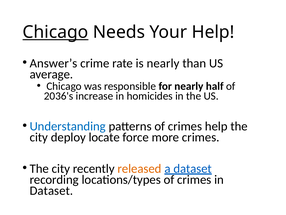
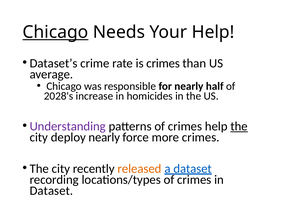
Answer’s: Answer’s -> Dataset’s (54, 63)
is nearly: nearly -> crimes (163, 63)
2036's: 2036's -> 2028's (59, 96)
Understanding colour: blue -> purple (68, 126)
the underline: none -> present (239, 126)
deploy locate: locate -> nearly (104, 137)
